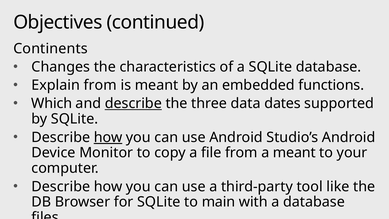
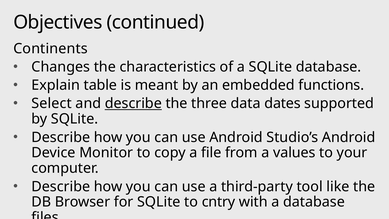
Explain from: from -> table (100, 85)
Which: Which -> Select (52, 103)
how underline: present -> none (108, 137)
a meant: meant -> values (294, 153)
main: main -> cntry (219, 202)
